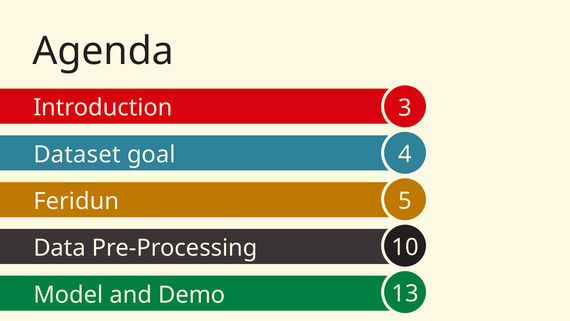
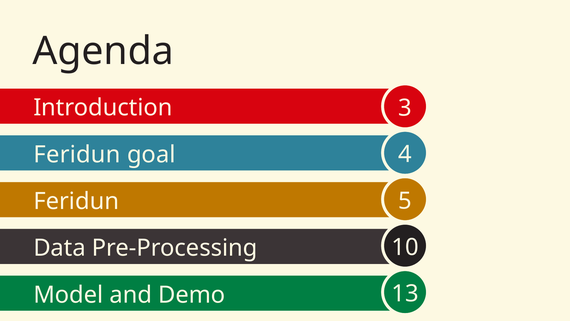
Dataset: Dataset -> Feridun (77, 154)
